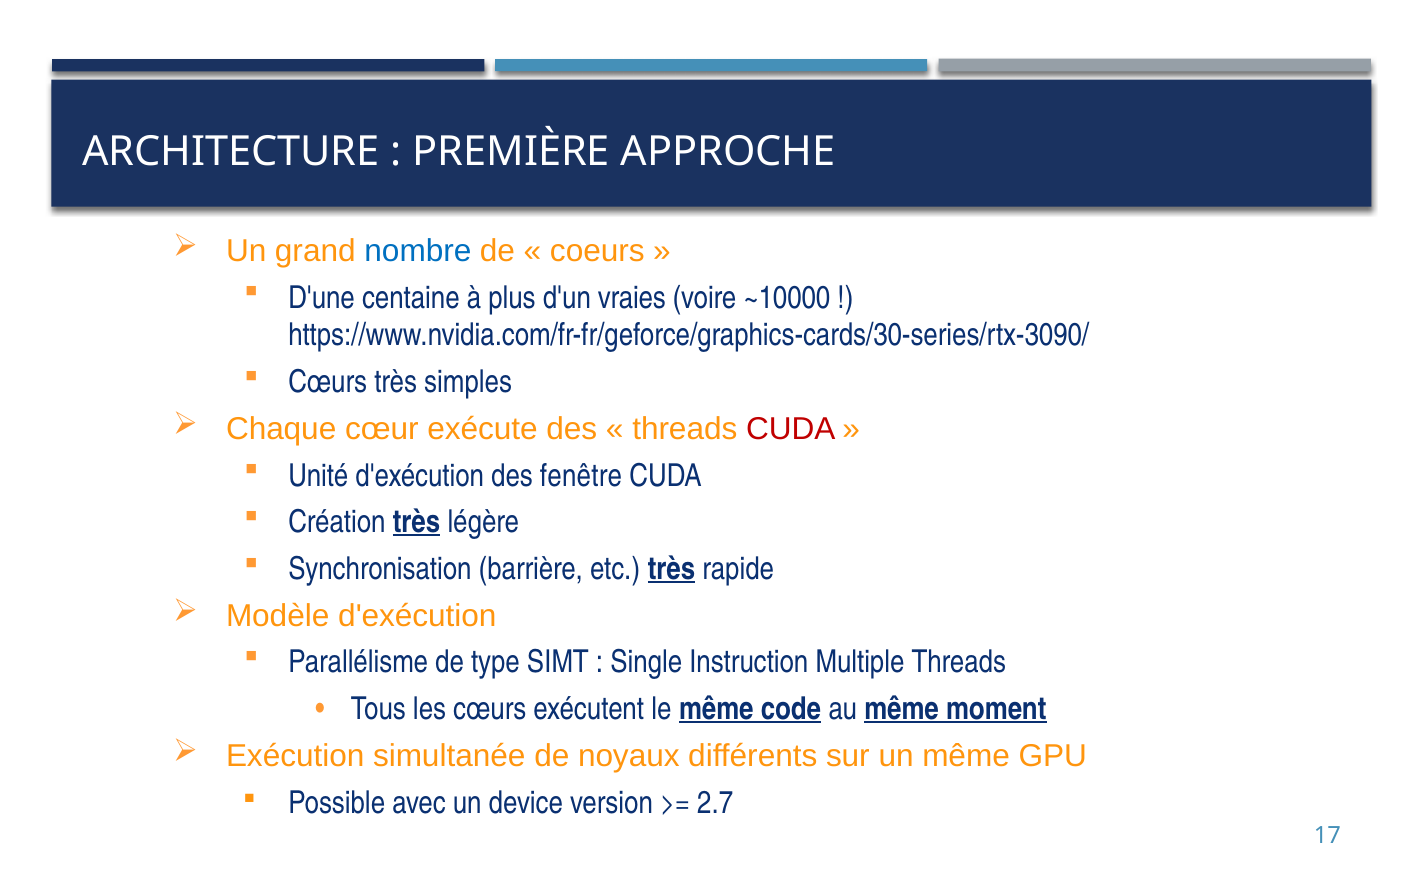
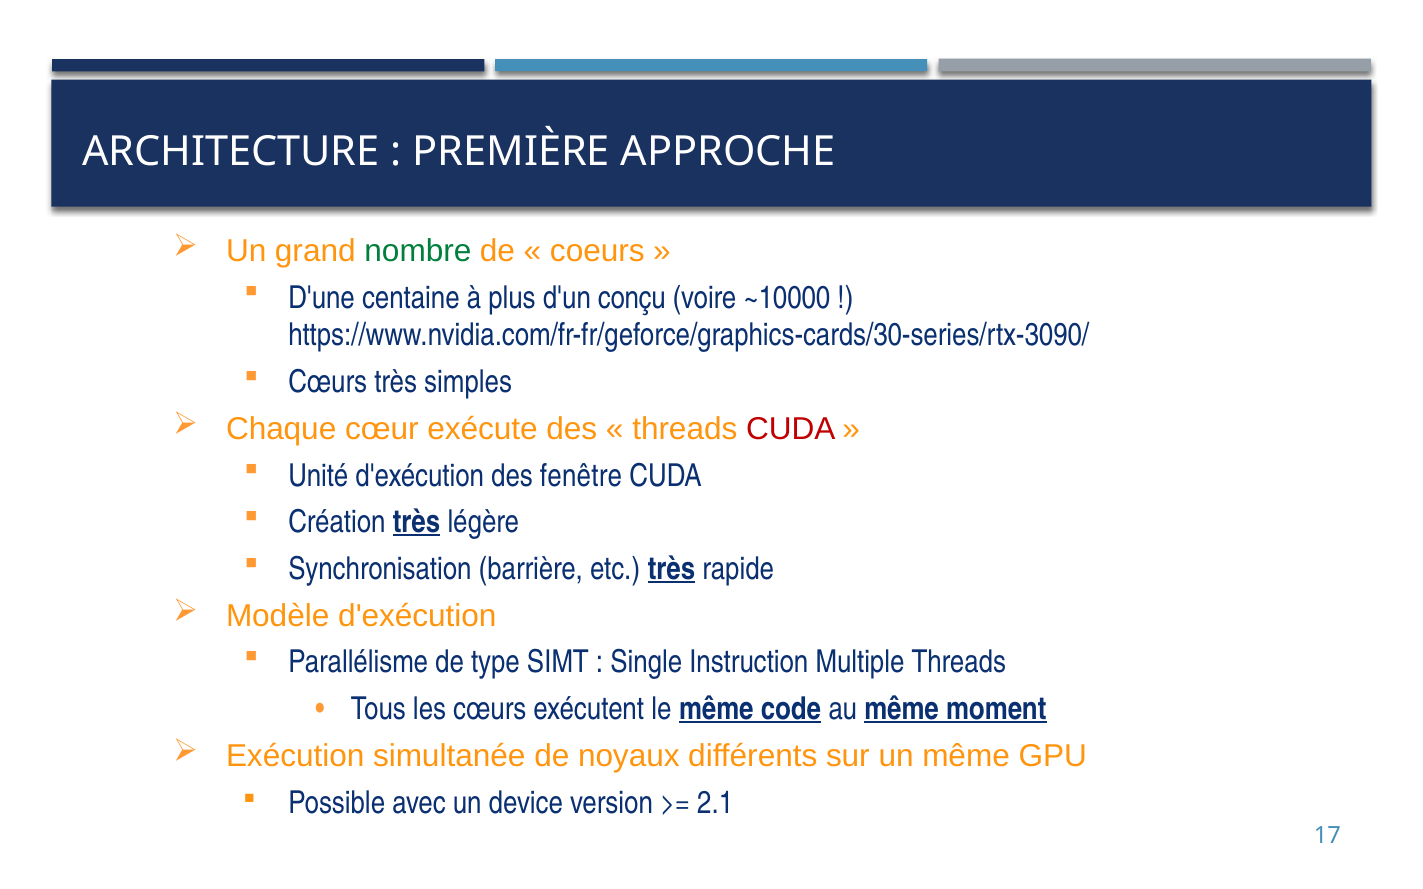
nombre colour: blue -> green (418, 251)
vraies: vraies -> conçu (632, 298)
2.7: 2.7 -> 2.1 (715, 803)
